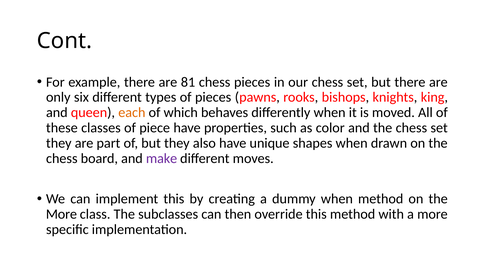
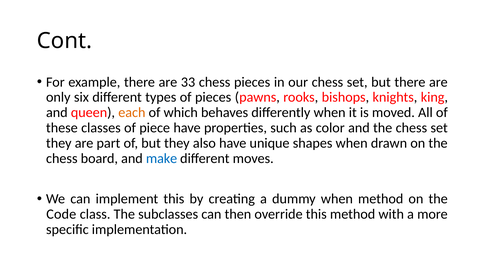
81: 81 -> 33 (188, 82)
make colour: purple -> blue (162, 158)
More: More -> Code (61, 214)
